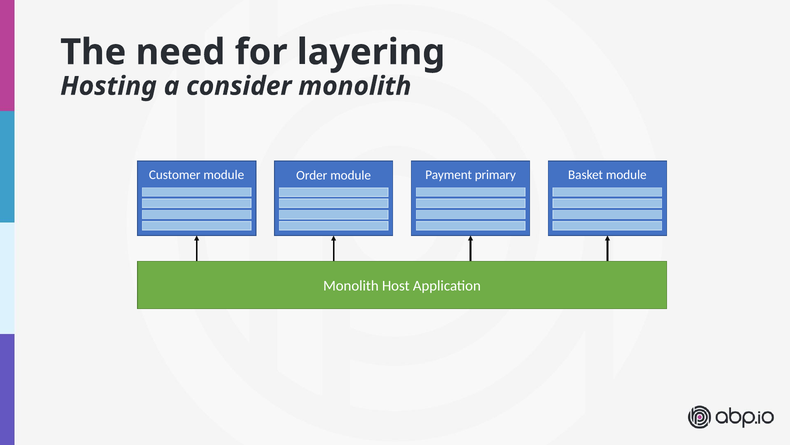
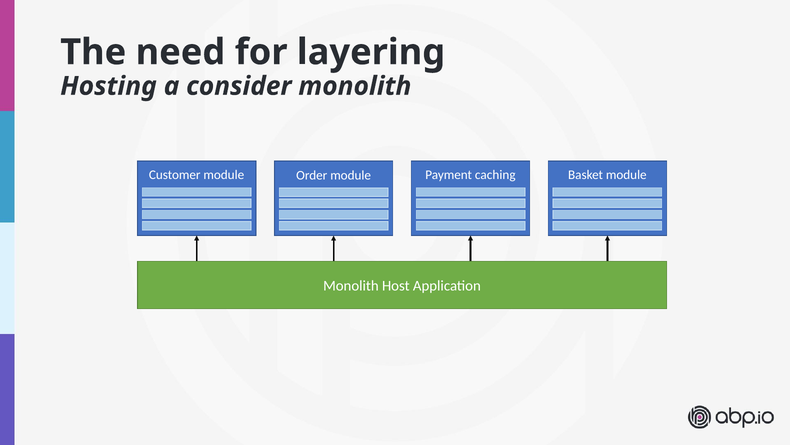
primary: primary -> caching (495, 175)
